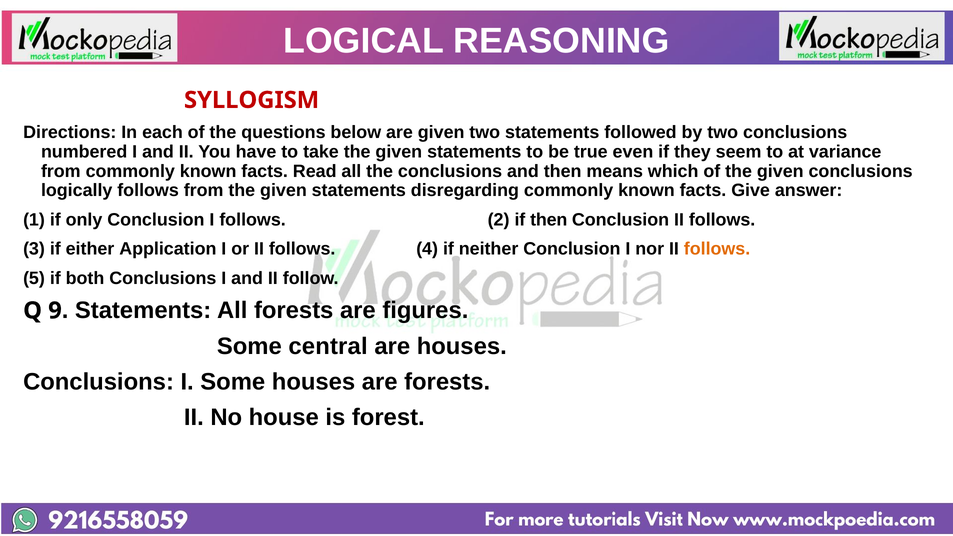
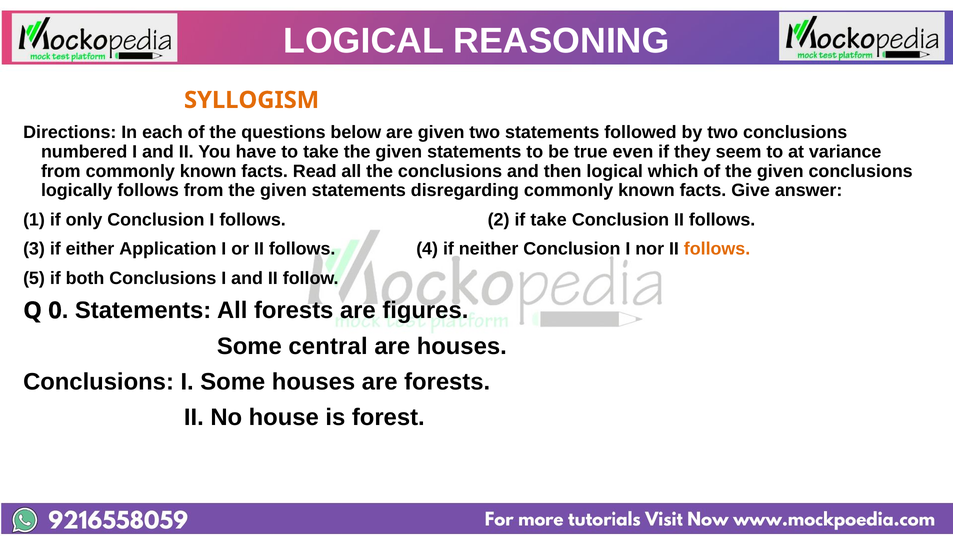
SYLLOGISM colour: red -> orange (252, 100)
then means: means -> logical (615, 171)
if then: then -> take (549, 220)
9: 9 -> 0 (55, 311)
